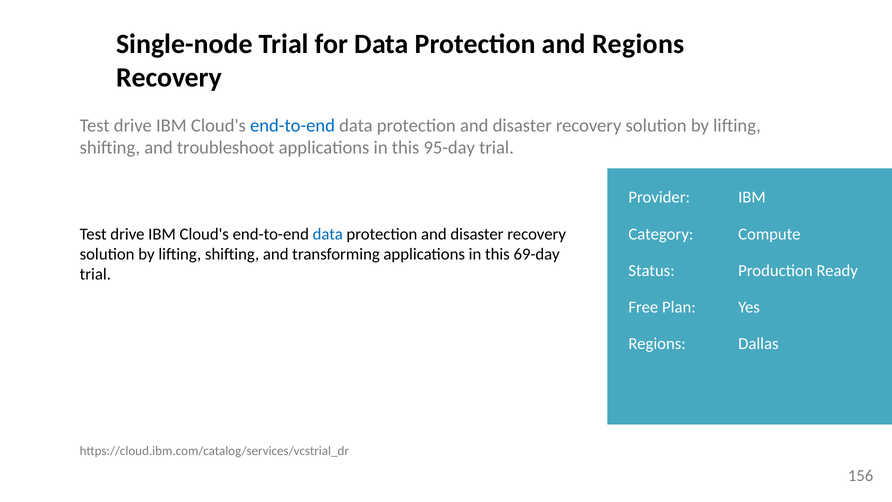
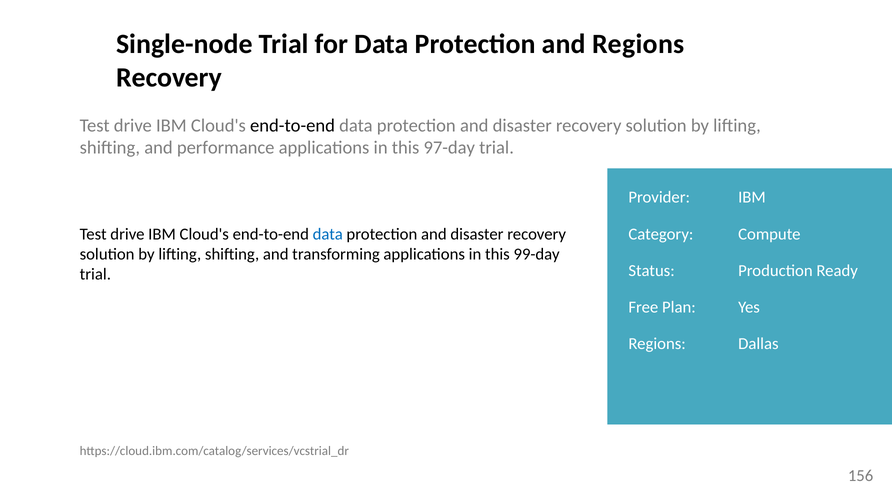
end-to-end colour: blue -> black (293, 125)
troubleshoot: troubleshoot -> performance (226, 148)
95-day: 95-day -> 97-day (449, 148)
69-day: 69-day -> 99-day (537, 254)
